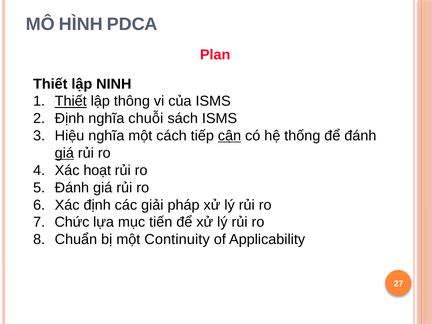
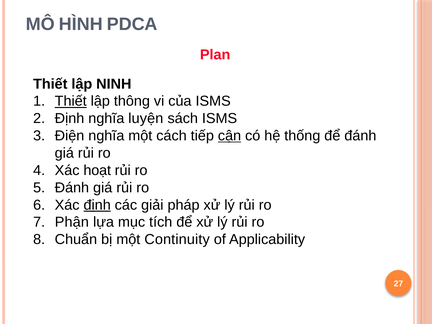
chuỗi: chuỗi -> luyện (146, 119)
Hiệu: Hiệu -> Điện (70, 136)
giá underline: present -> none (64, 153)
định underline: none -> present (97, 205)
Chức: Chức -> Phận (72, 222)
tiến: tiến -> tích (161, 222)
